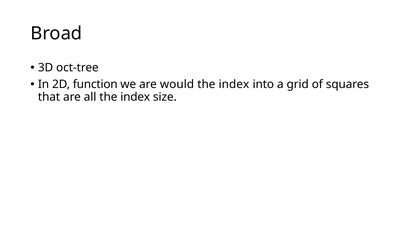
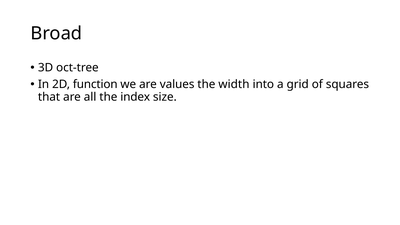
would: would -> values (177, 84)
index: index -> width (234, 84)
